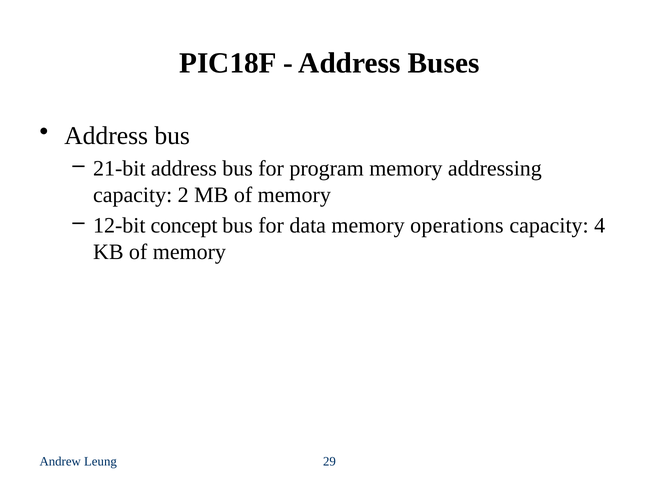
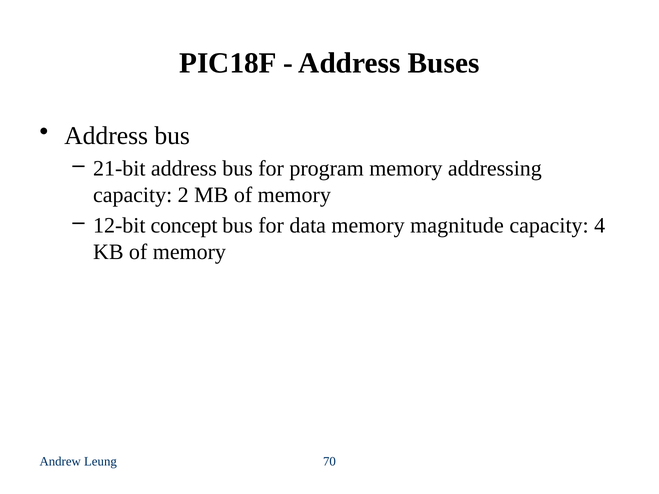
operations: operations -> magnitude (457, 226)
29: 29 -> 70 (329, 462)
